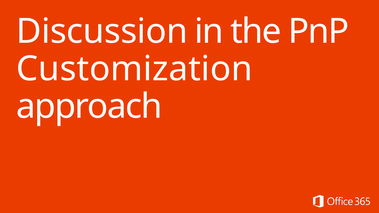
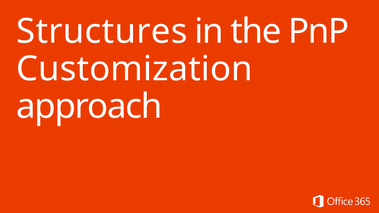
Discussion: Discussion -> Structures (102, 32)
